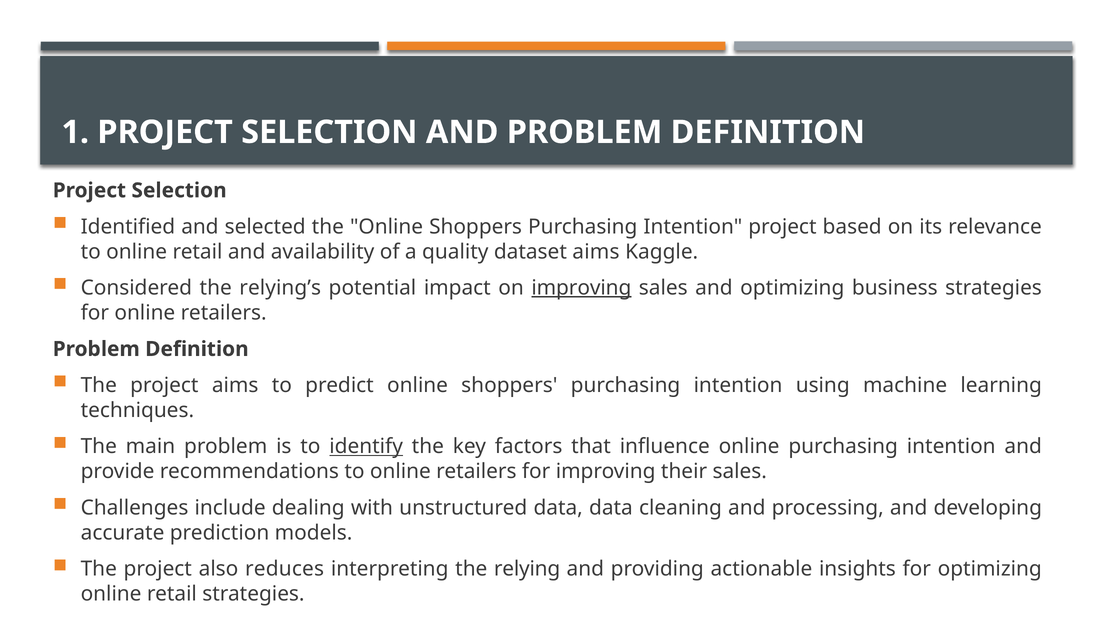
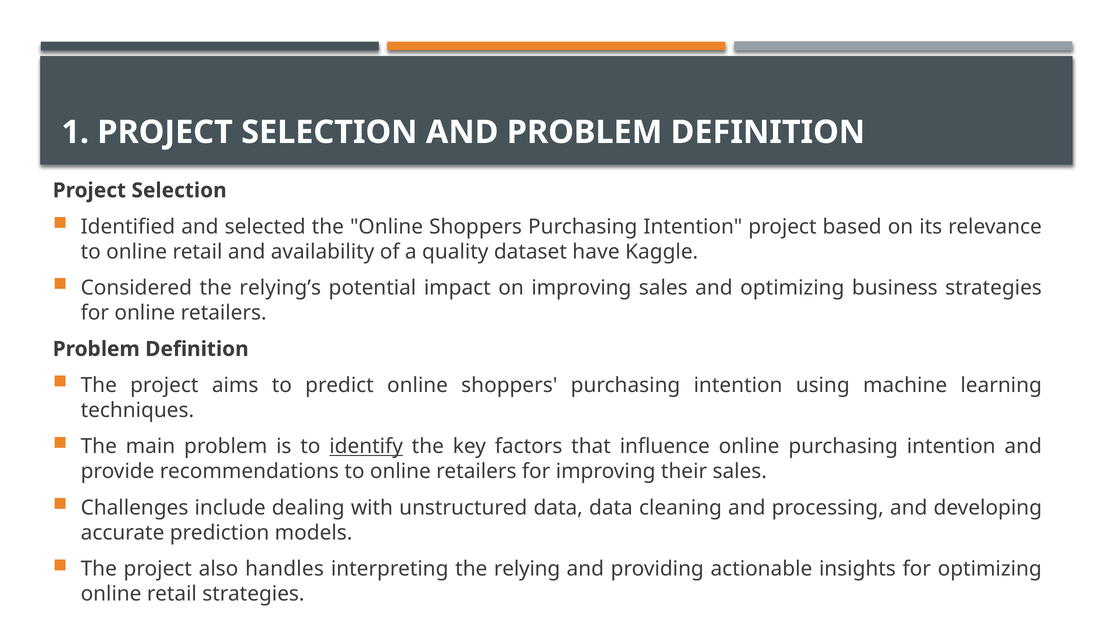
dataset aims: aims -> have (596, 252)
improving underline: present -> none (581, 288)
reduces: reduces -> handles (285, 569)
